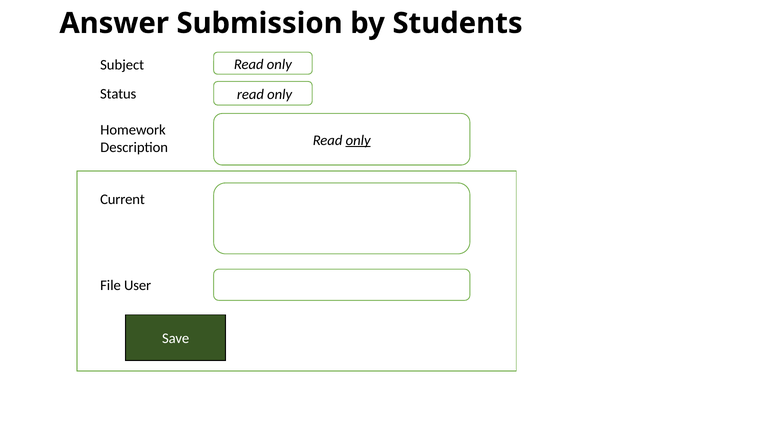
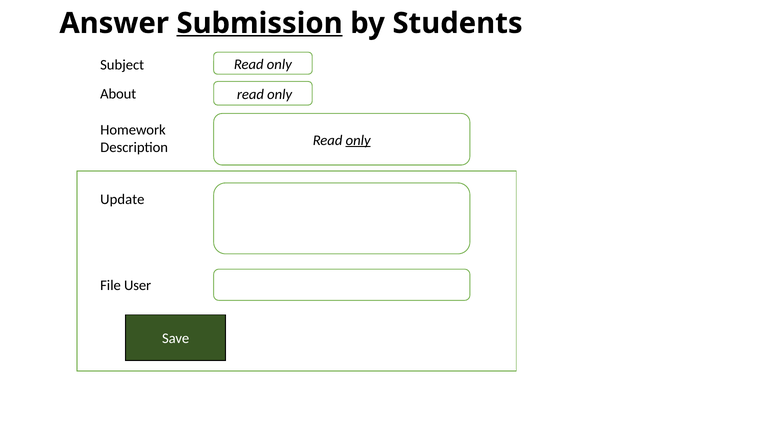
Submission underline: none -> present (260, 23)
Status: Status -> About (118, 94)
Current: Current -> Update (122, 199)
